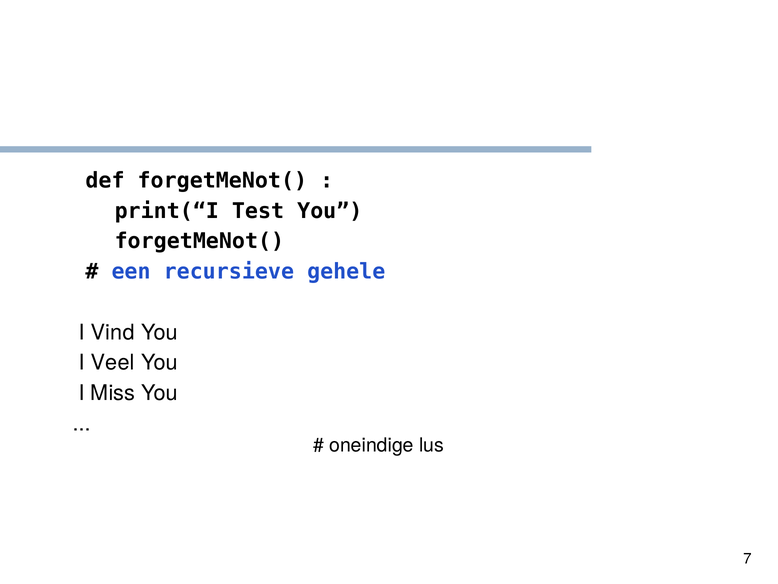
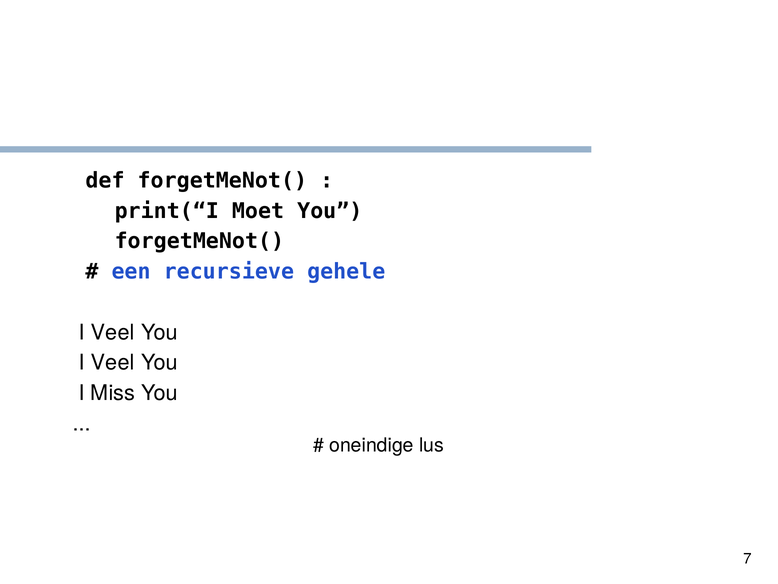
Test: Test -> Moet (258, 211)
Vind: Vind -> Veel (113, 332)
